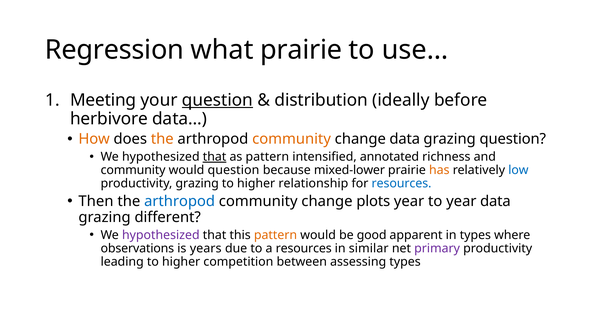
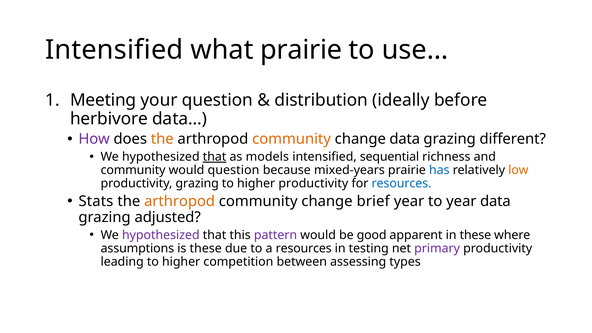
Regression: Regression -> Intensified (114, 50)
question underline: present -> none (217, 100)
How colour: orange -> purple (94, 139)
grazing question: question -> different (513, 139)
as pattern: pattern -> models (267, 157)
annotated: annotated -> sequential (389, 157)
mixed-lower: mixed-lower -> mixed-years (349, 170)
has colour: orange -> blue (439, 170)
low colour: blue -> orange (518, 170)
higher relationship: relationship -> productivity (313, 184)
Then: Then -> Stats (96, 201)
arthropod colour: blue -> orange (180, 201)
plots: plots -> brief (373, 201)
different: different -> adjusted (168, 217)
pattern colour: orange -> purple (276, 235)
in types: types -> these (475, 235)
observations: observations -> assumptions (137, 248)
is years: years -> these (206, 248)
similar: similar -> testing (369, 248)
